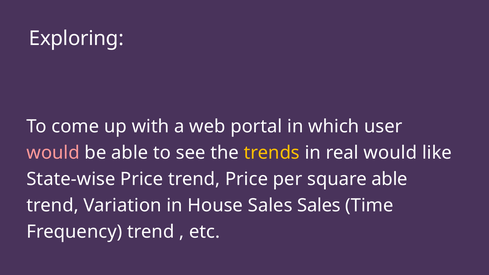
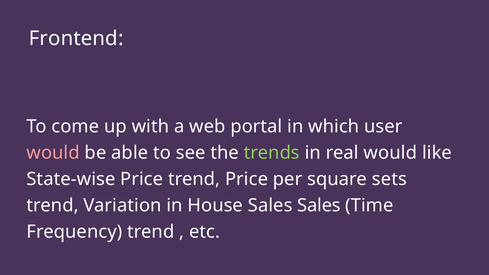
Exploring: Exploring -> Frontend (76, 38)
trends colour: yellow -> light green (272, 153)
square able: able -> sets (389, 179)
